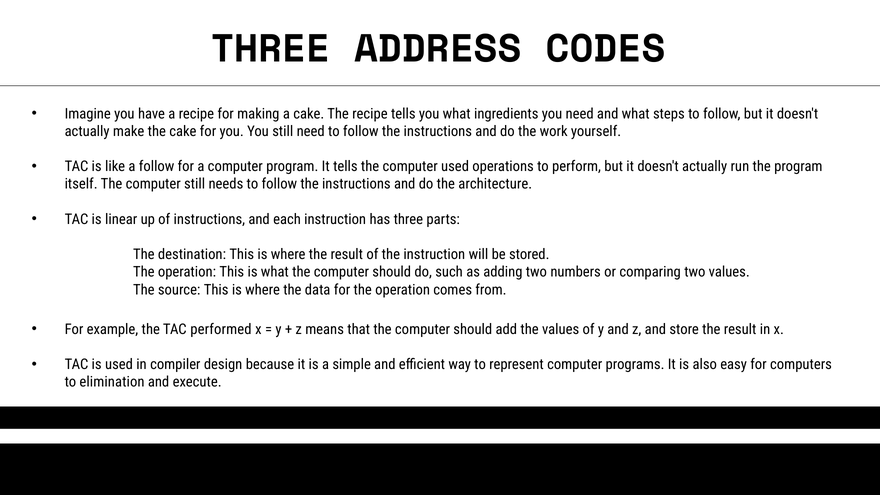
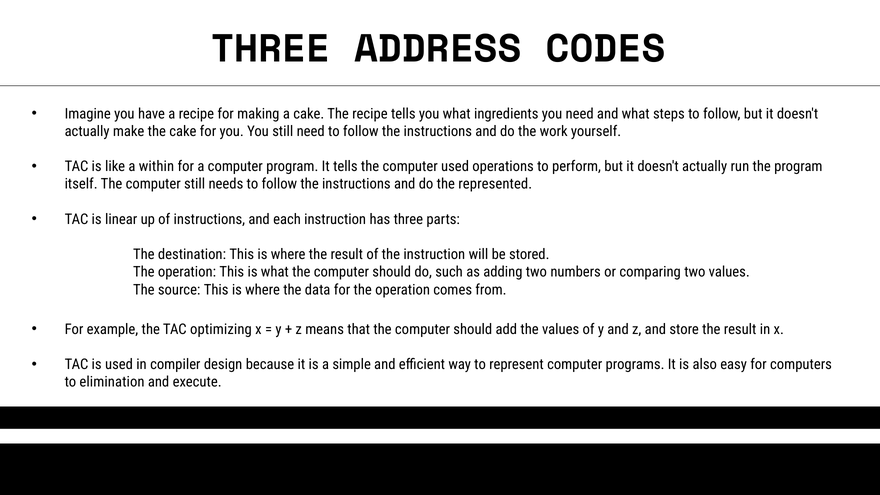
a follow: follow -> within (157, 166)
architecture: architecture -> represented (495, 184)
performed: performed -> optimizing (221, 329)
